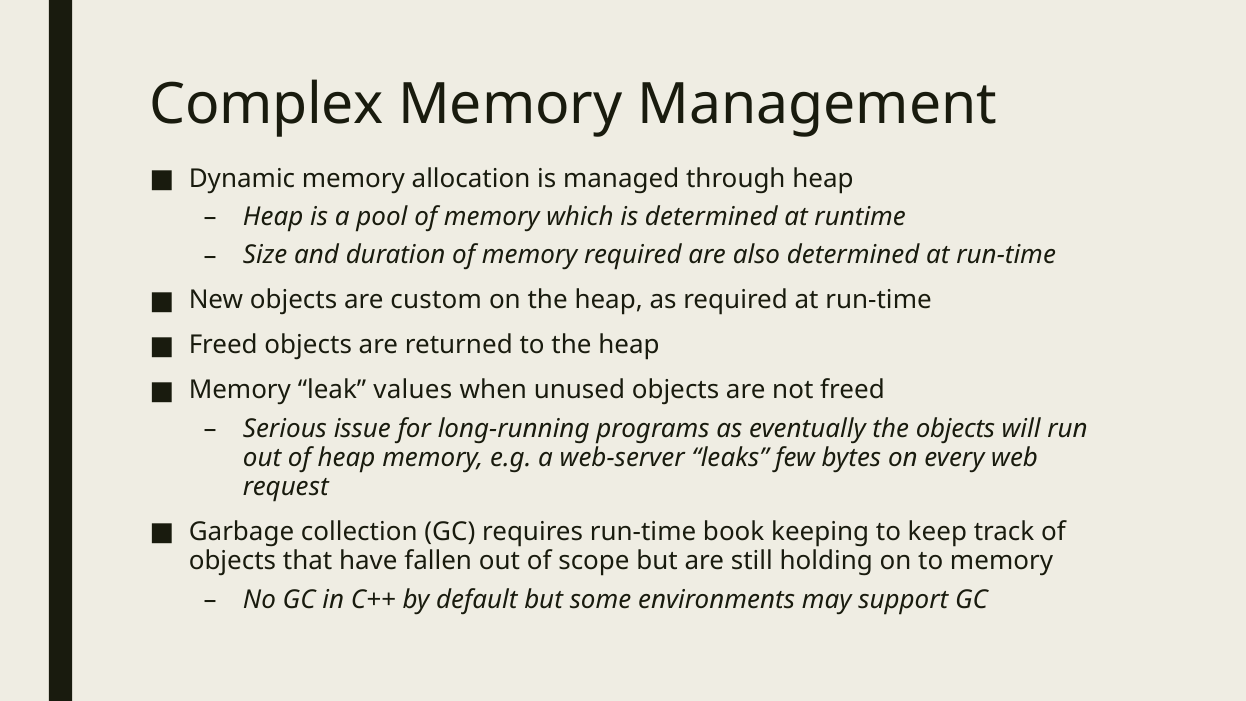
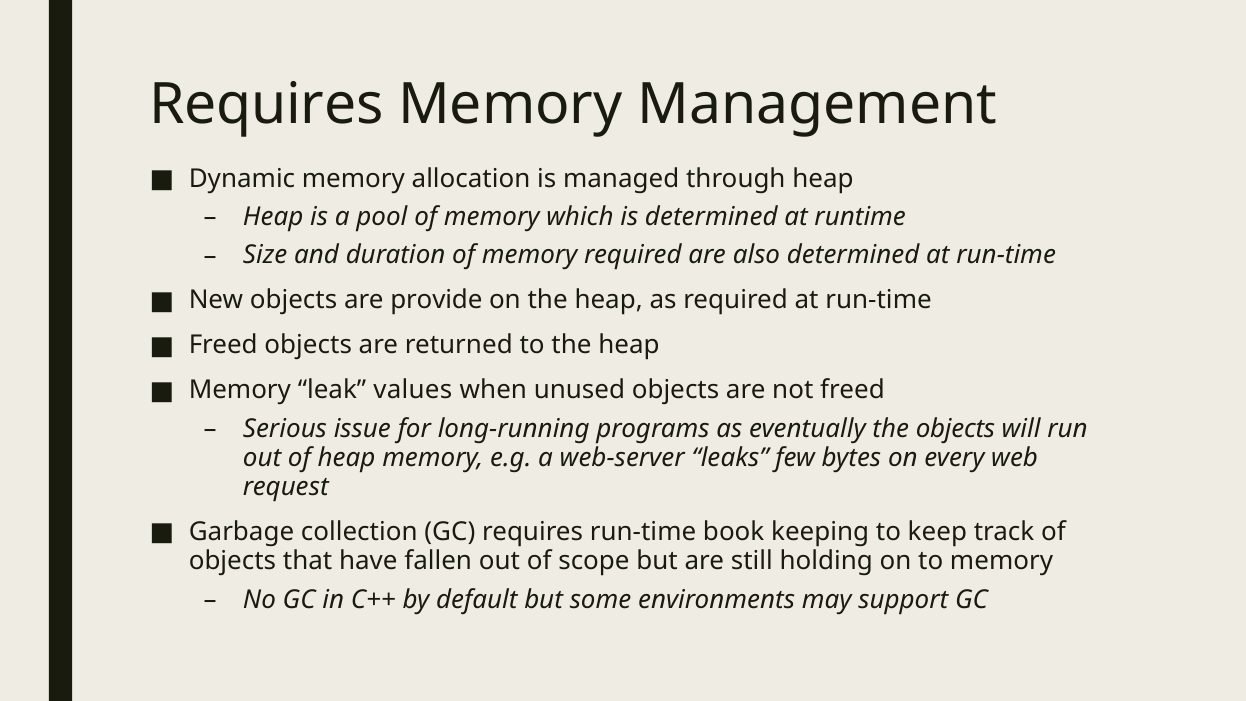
Complex: Complex -> Requires (266, 105)
custom: custom -> provide (436, 300)
